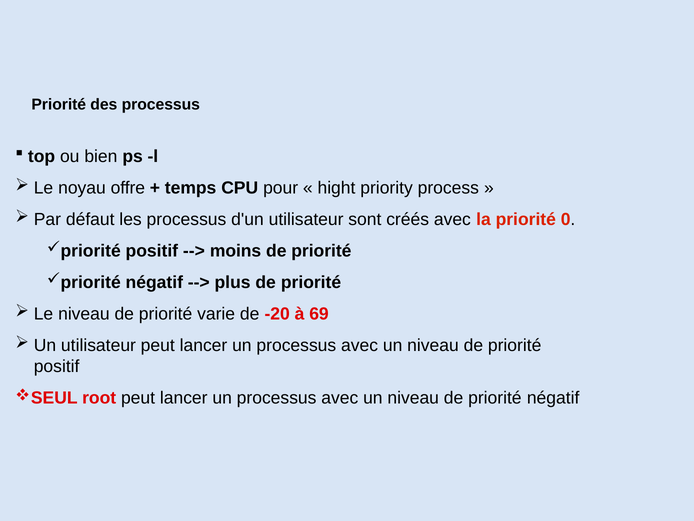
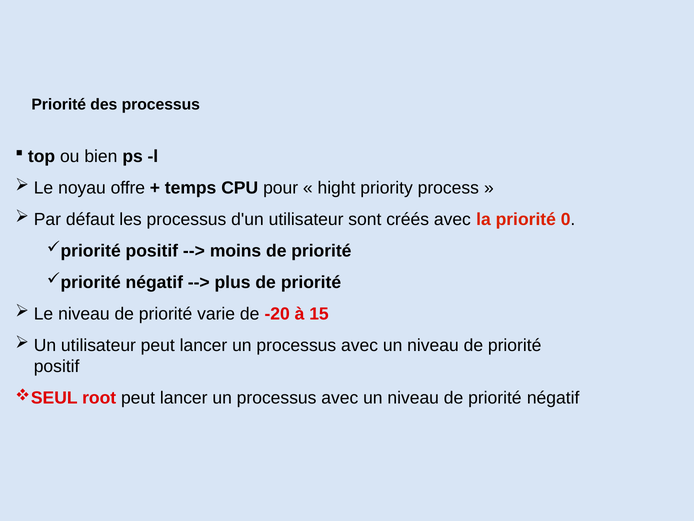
69: 69 -> 15 (319, 314)
